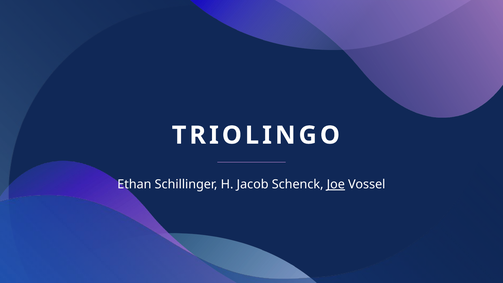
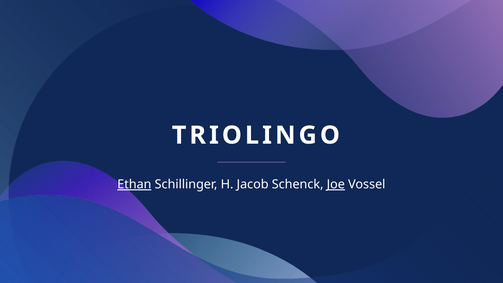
Ethan underline: none -> present (134, 184)
